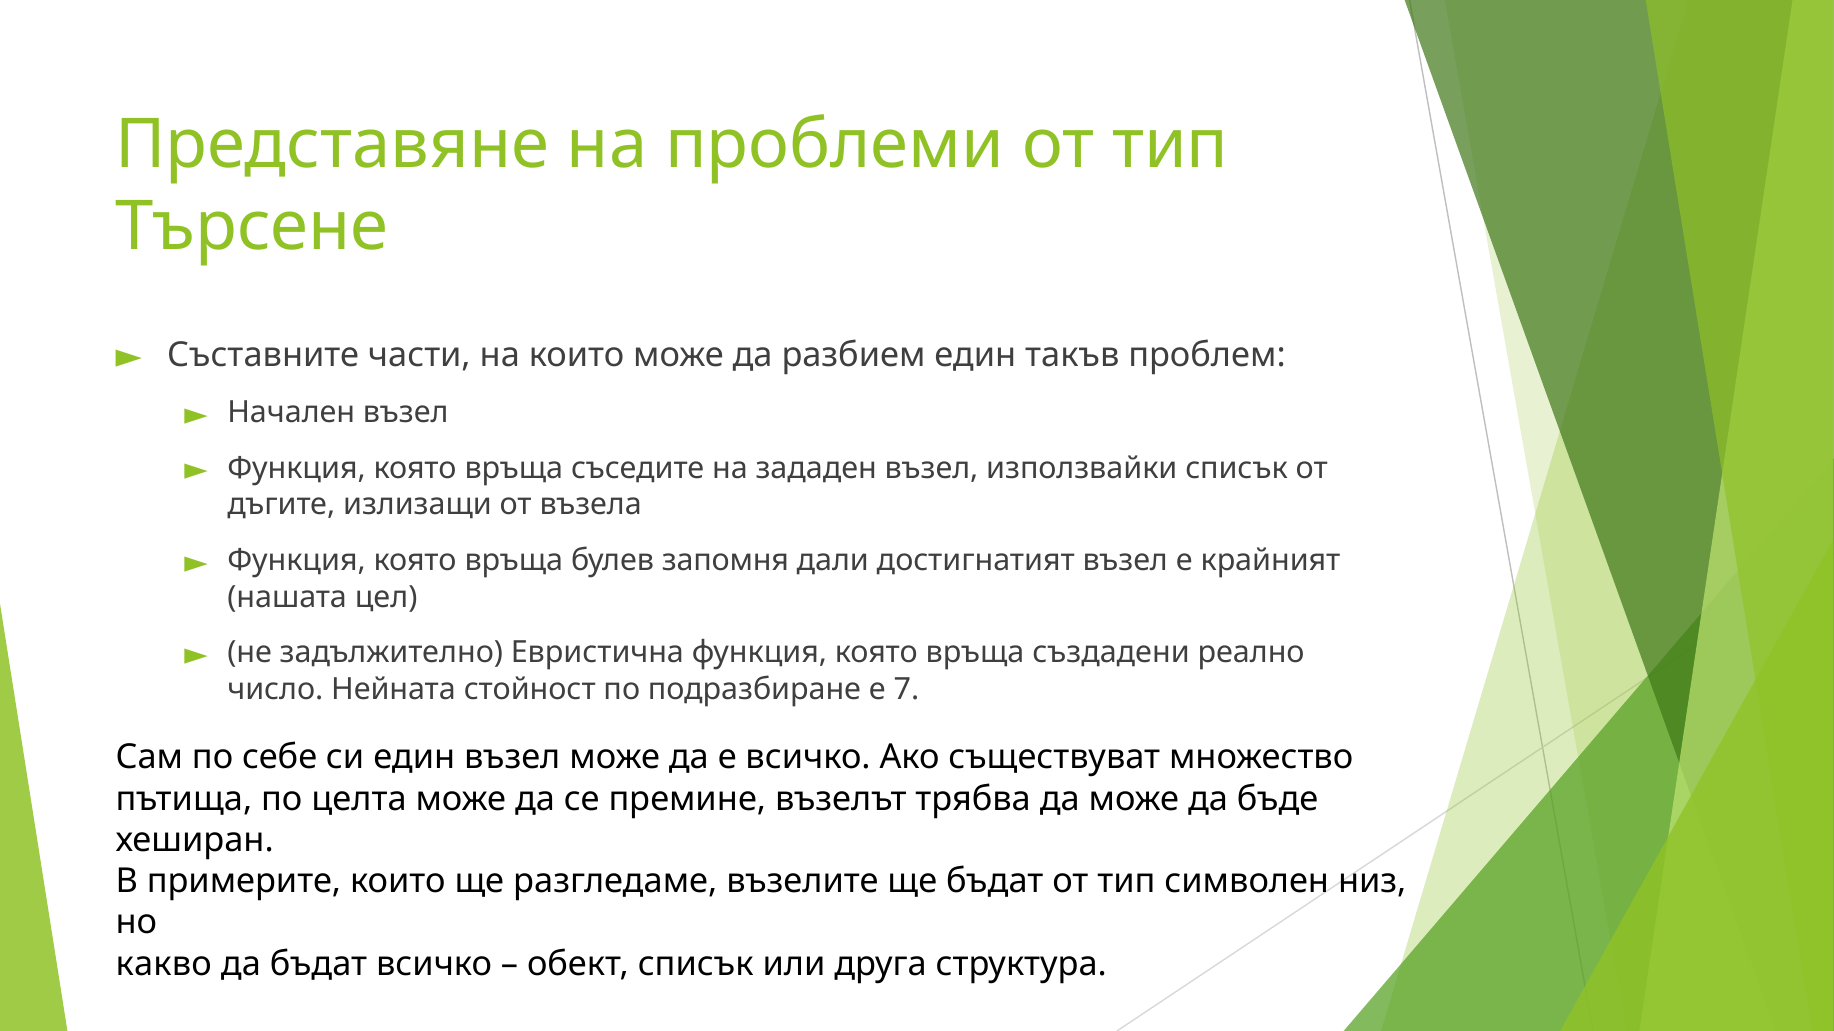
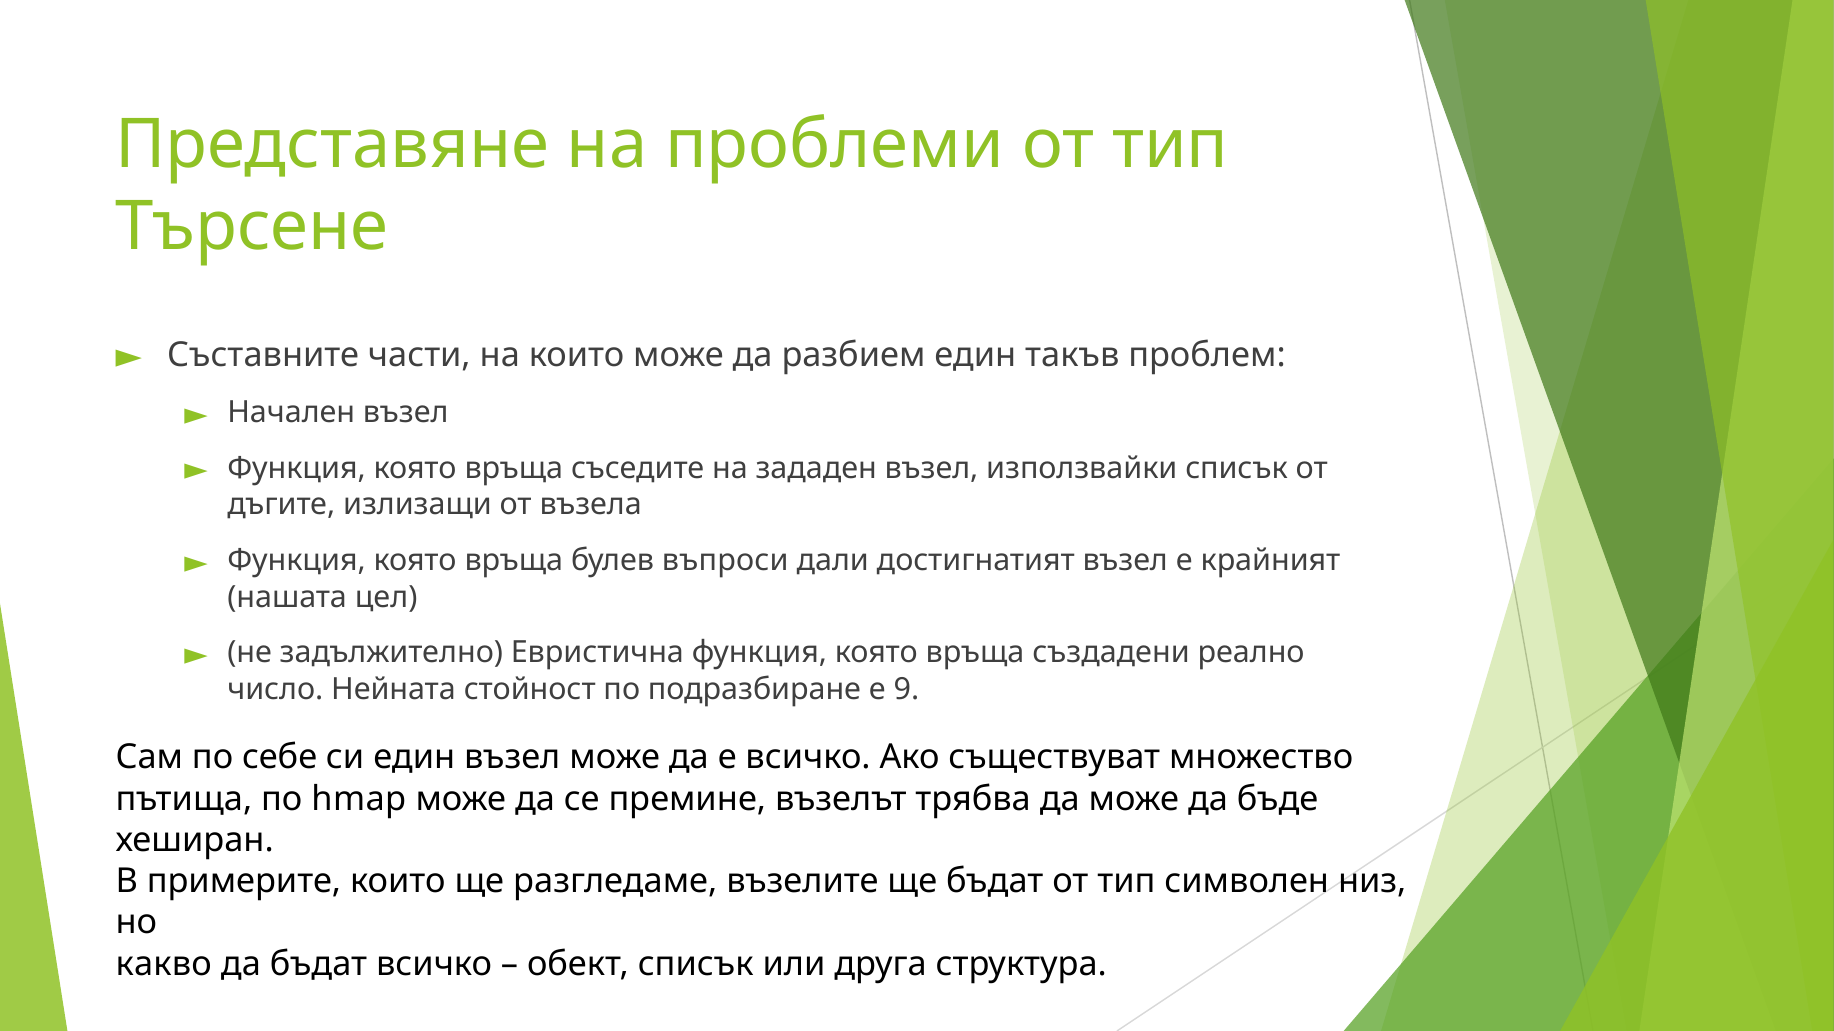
запомня: запомня -> въпроси (725, 561)
7: 7 -> 9 (906, 690)
целта: целта -> hmap (359, 799)
